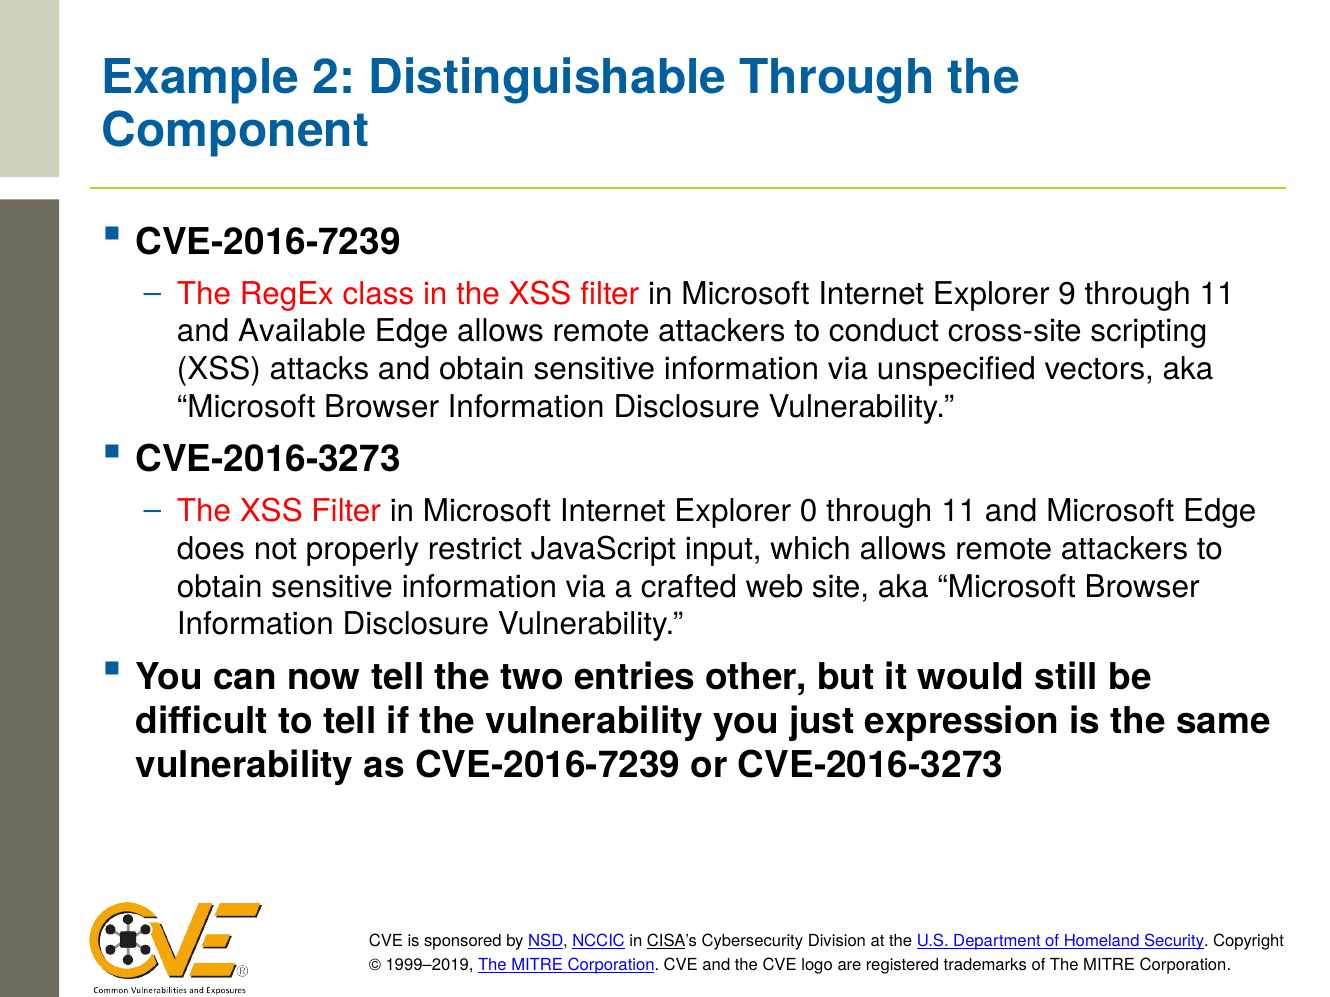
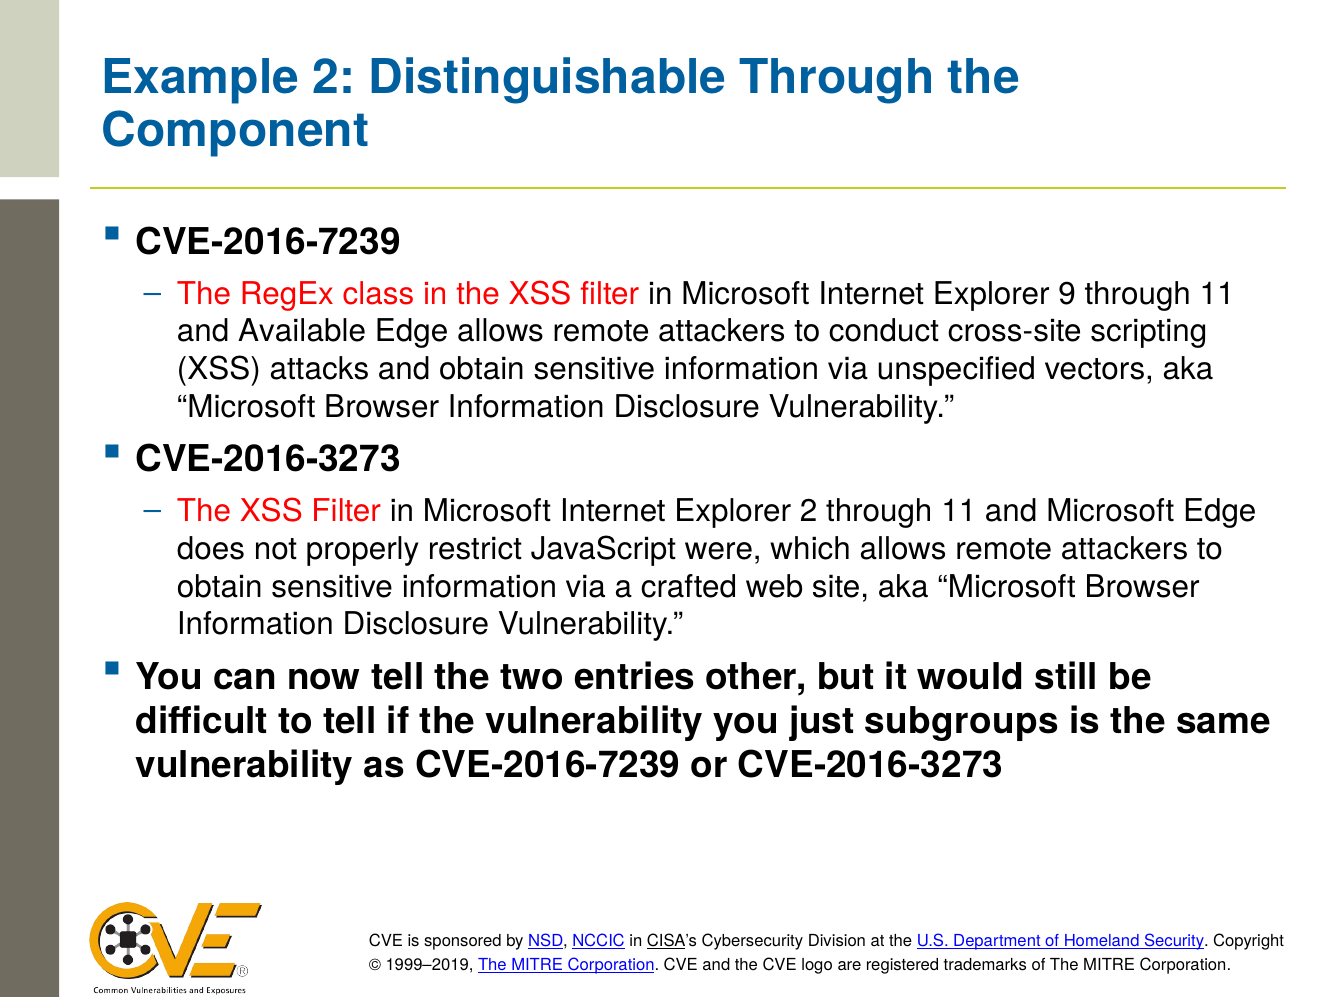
Explorer 0: 0 -> 2 (809, 511)
input: input -> were (723, 549)
expression: expression -> subgroups (962, 722)
